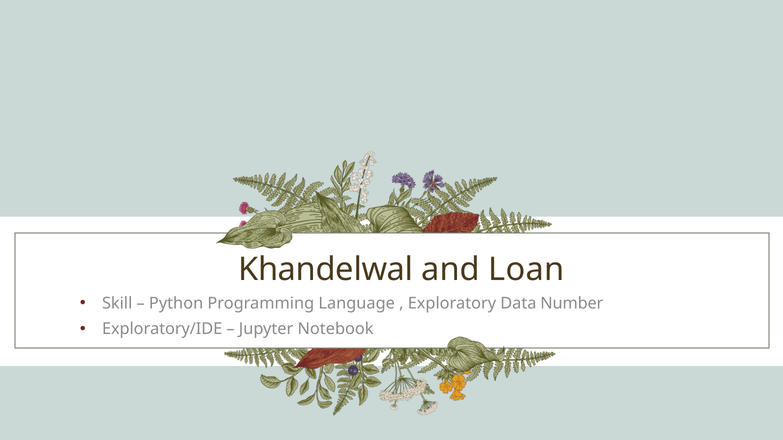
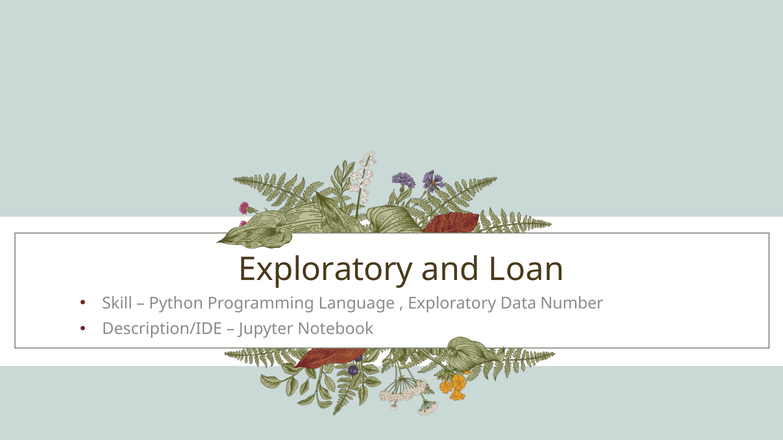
Khandelwal: Khandelwal -> Exploratory (326, 270)
Exploratory/IDE: Exploratory/IDE -> Description/IDE (162, 329)
